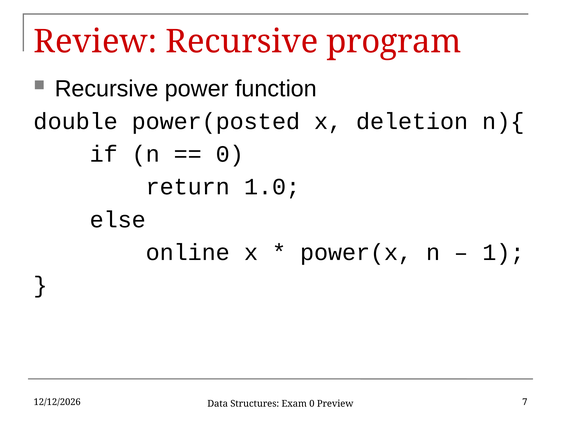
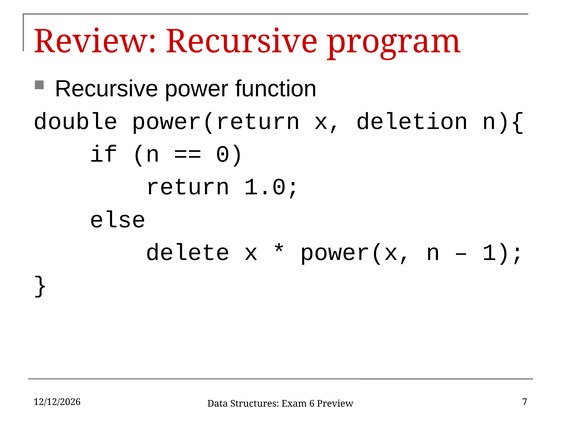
power(posted: power(posted -> power(return (216, 121)
online: online -> delete (188, 252)
Exam 0: 0 -> 6 (312, 404)
